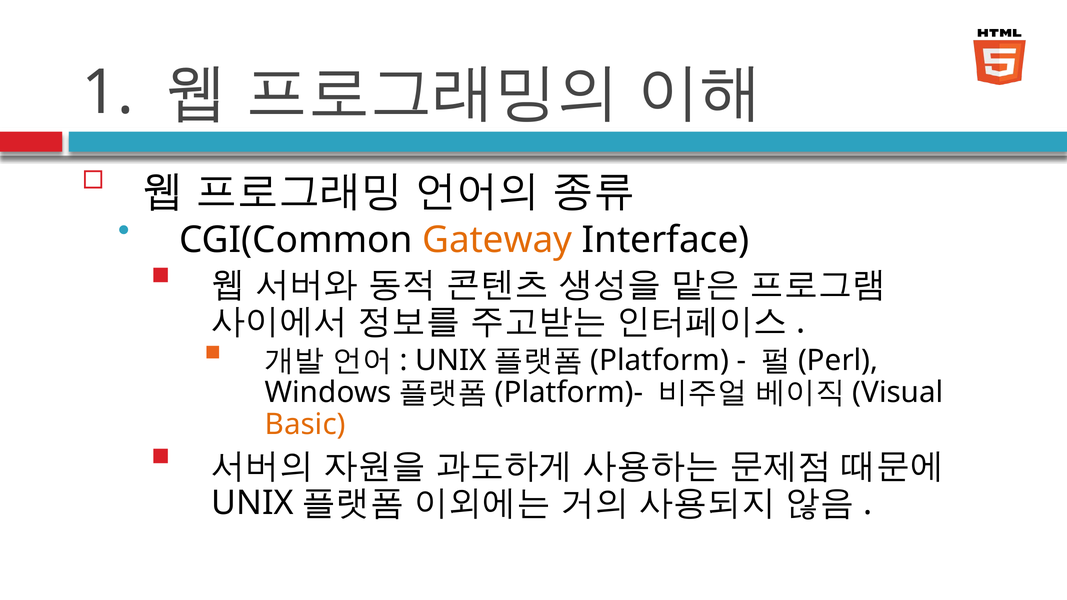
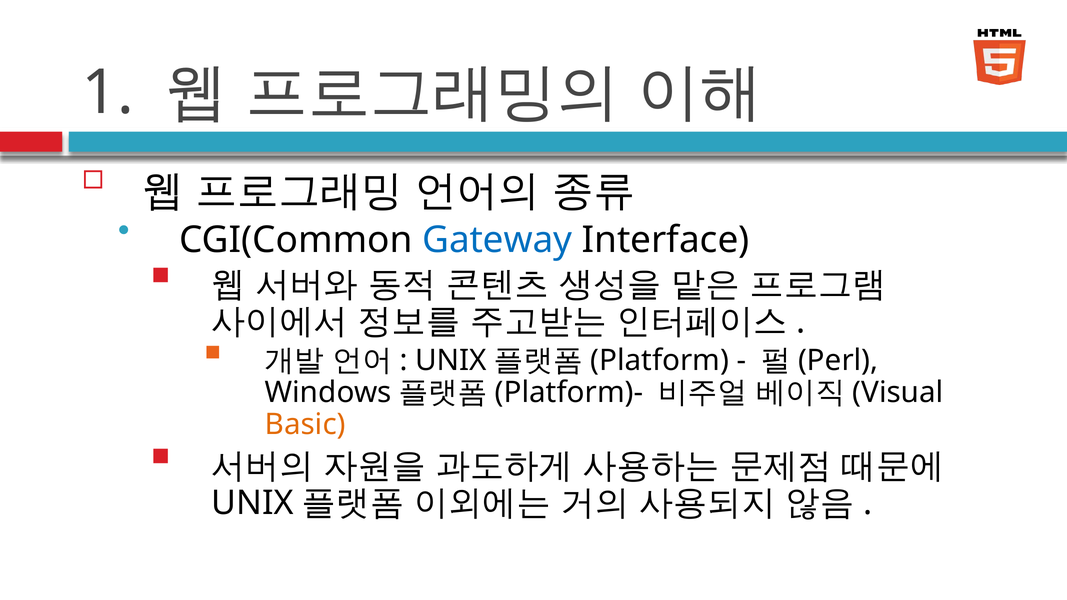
Gateway colour: orange -> blue (497, 240)
